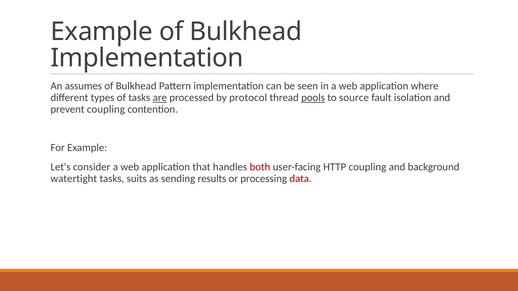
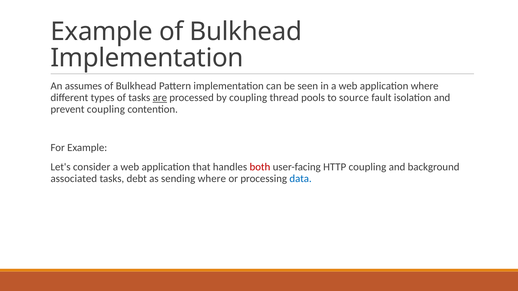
by protocol: protocol -> coupling (248, 98)
pools underline: present -> none (313, 98)
watertight: watertight -> associated (74, 179)
suits: suits -> debt (137, 179)
sending results: results -> where (212, 179)
data colour: red -> blue (301, 179)
